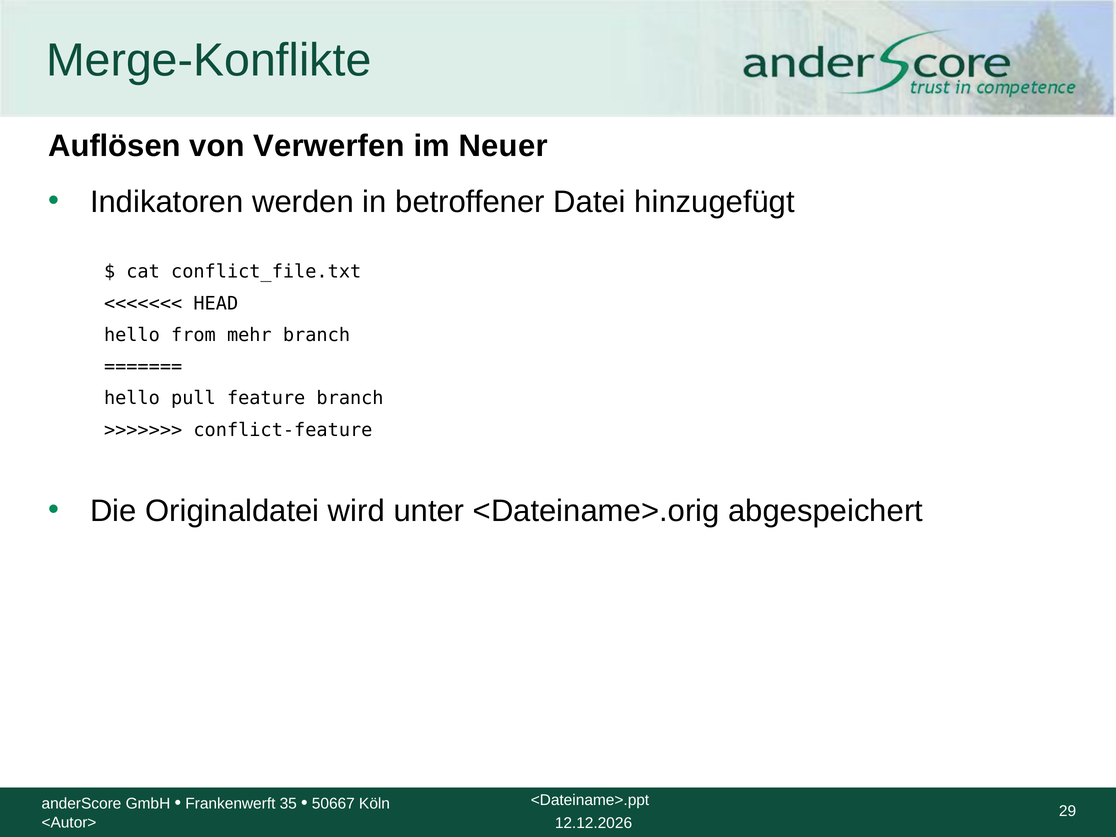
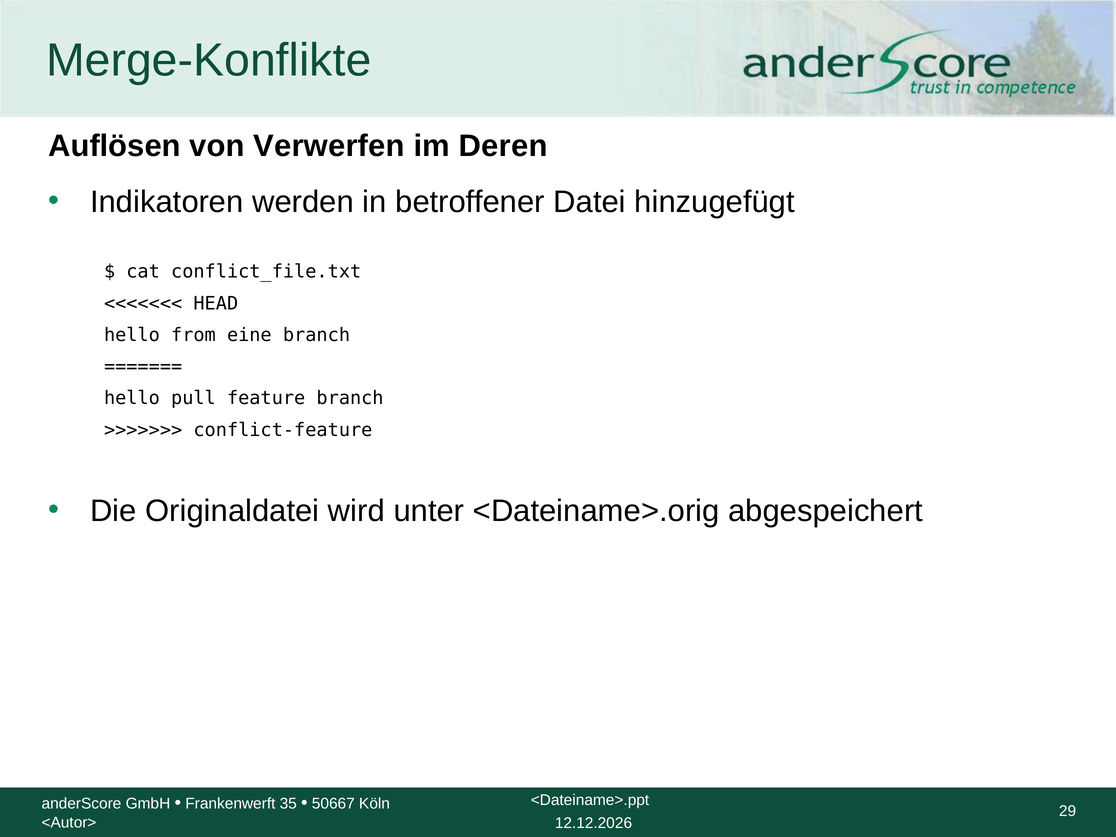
Neuer: Neuer -> Deren (503, 146)
mehr: mehr -> eine (249, 335)
